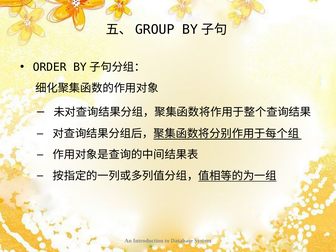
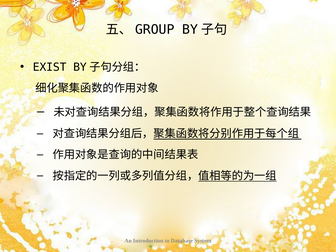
ORDER: ORDER -> EXIST (50, 67)
